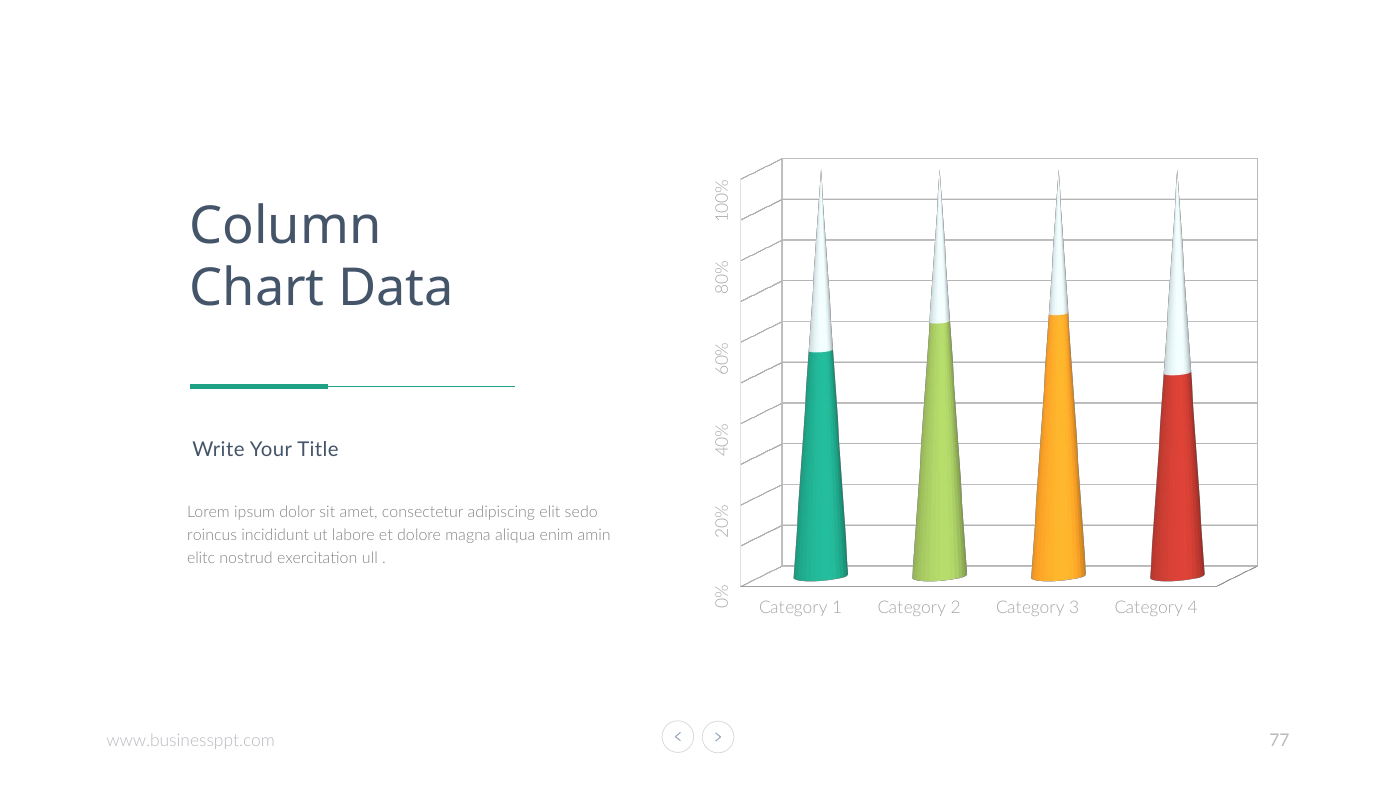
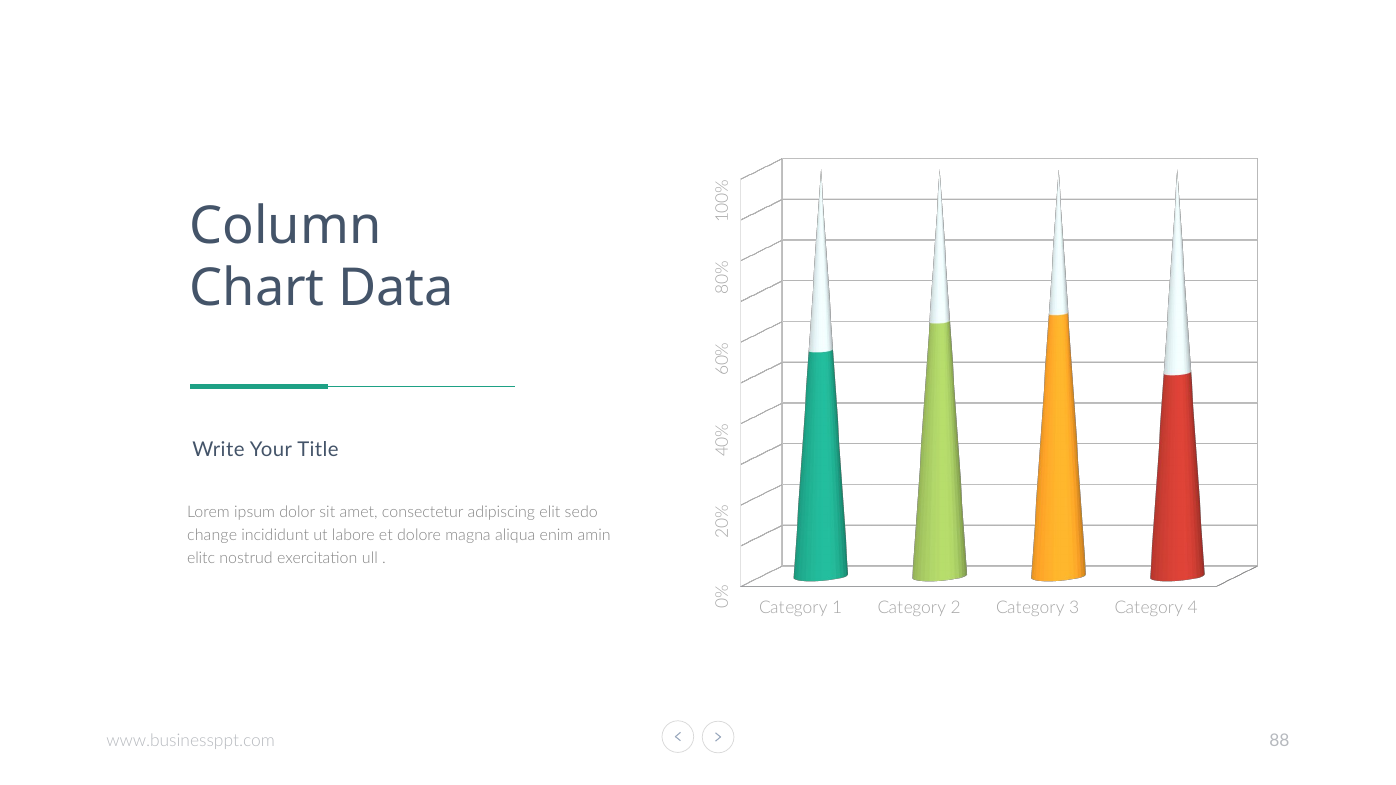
roincus: roincus -> change (212, 536)
77: 77 -> 88 (1279, 741)
